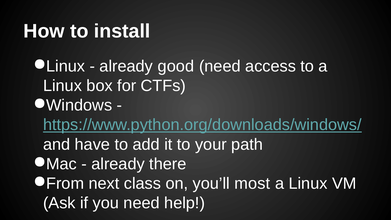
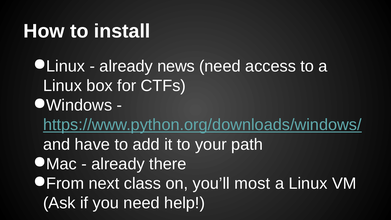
good: good -> news (176, 66)
